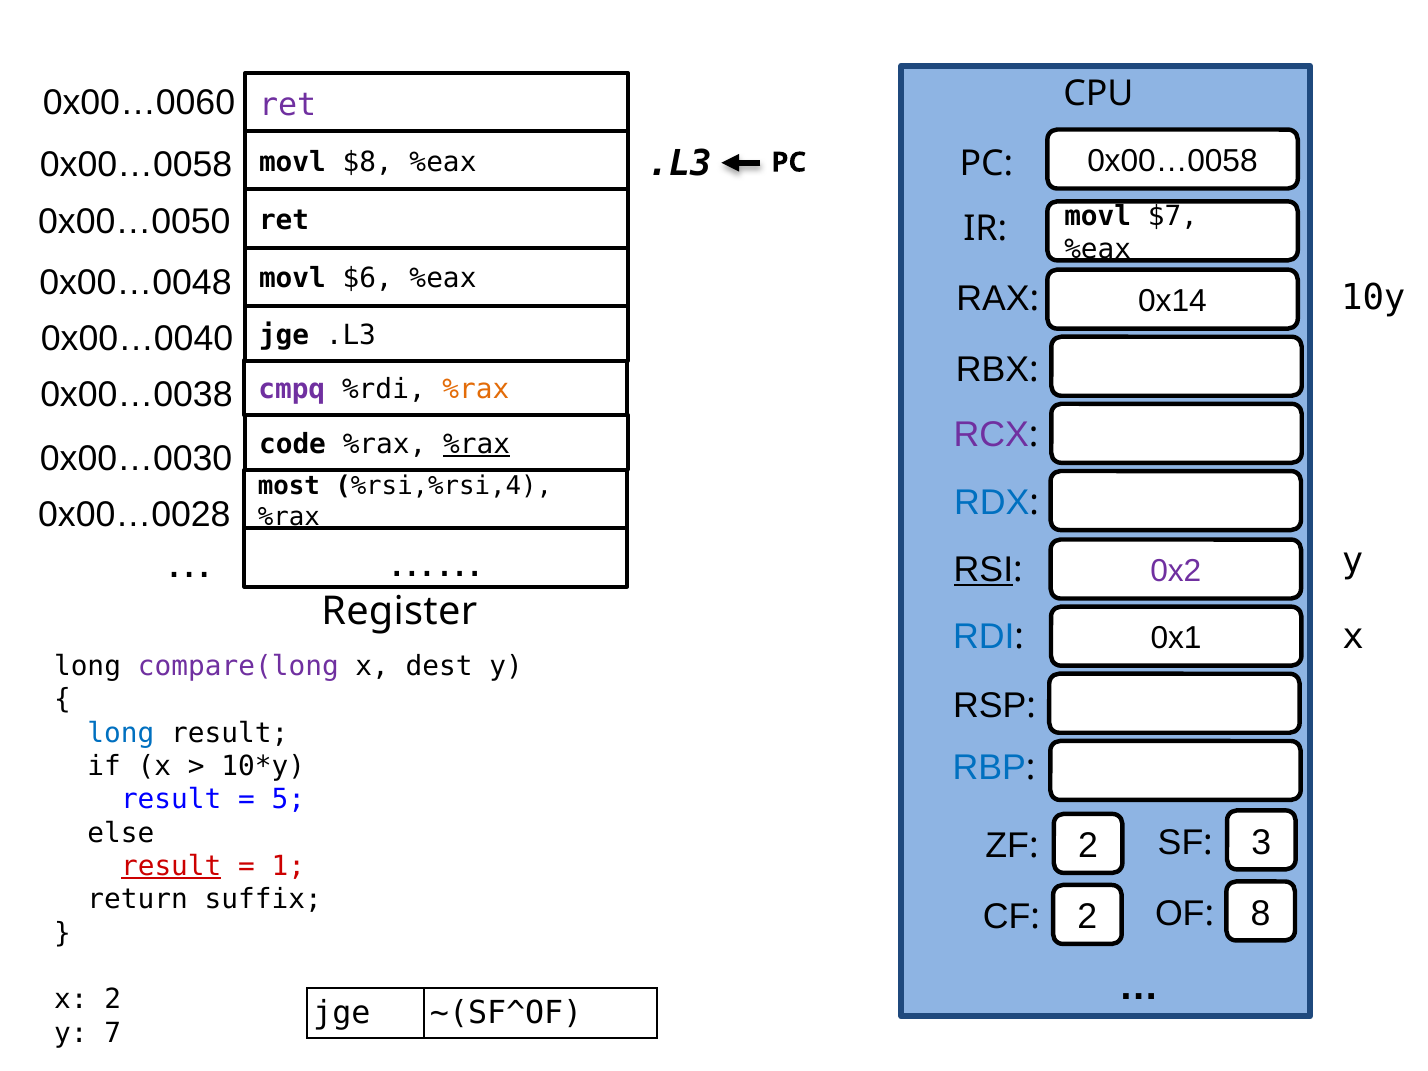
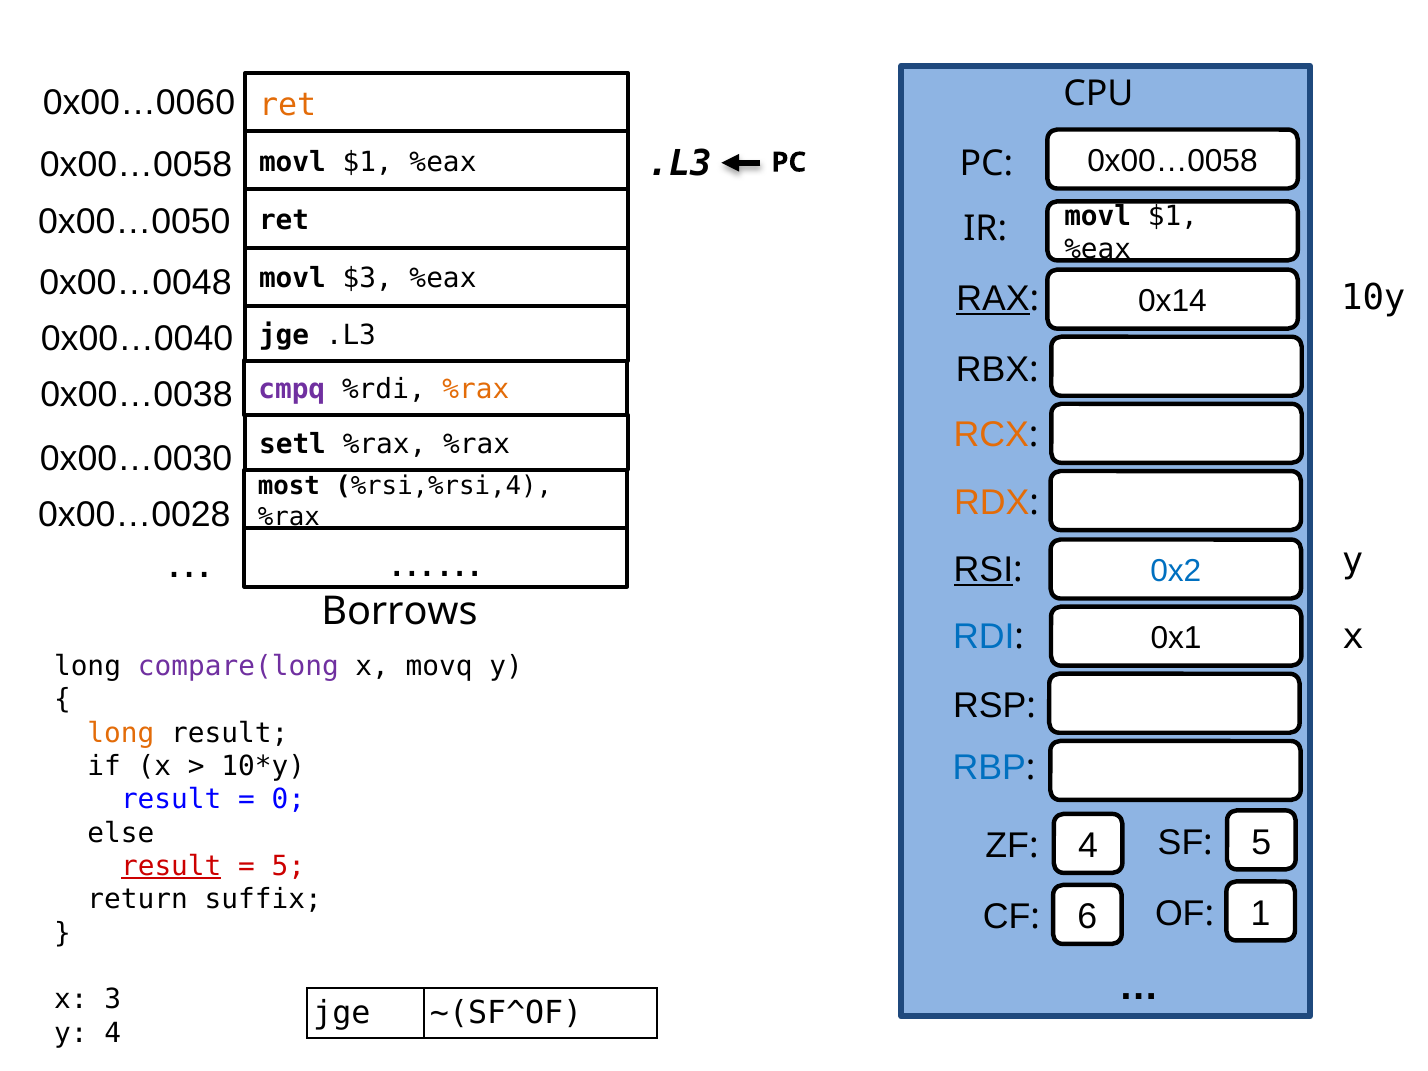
ret colour: purple -> orange (288, 105)
$8: $8 -> $1 (368, 162)
$7: $7 -> $1 (1173, 216)
$6: $6 -> $3 (368, 279)
RAX underline: none -> present (993, 299)
RCX colour: purple -> orange (991, 435)
code: code -> setl (293, 444)
%rax underline: present -> none (477, 444)
RDX colour: blue -> orange (992, 503)
0x2 colour: purple -> blue (1176, 571)
Register: Register -> Borrows (399, 612)
dest: dest -> movq (439, 666)
long colour: blue -> orange (121, 733)
5: 5 -> 0 (288, 800)
2: 2 -> 4 (1088, 846)
3: 3 -> 5 (1261, 842)
1: 1 -> 5 (288, 866)
2: 2 -> 6 (1087, 917)
8: 8 -> 1 (1261, 913)
x 2: 2 -> 3 (113, 1000)
y 7: 7 -> 4 (113, 1033)
